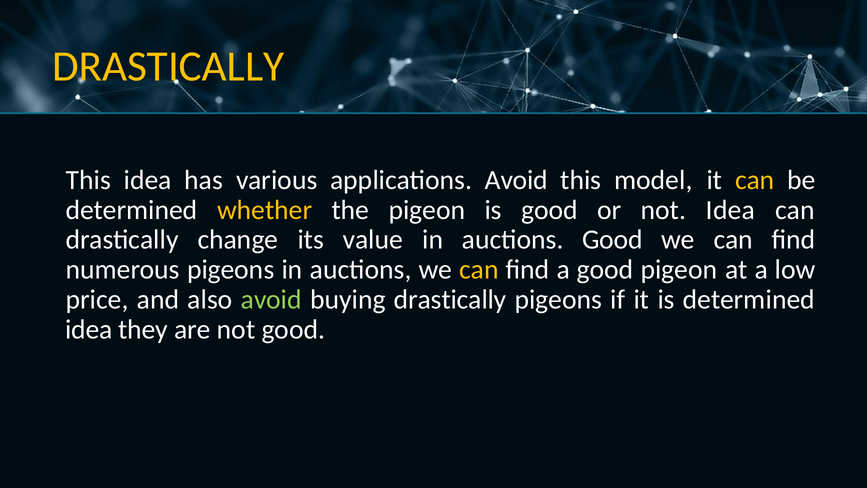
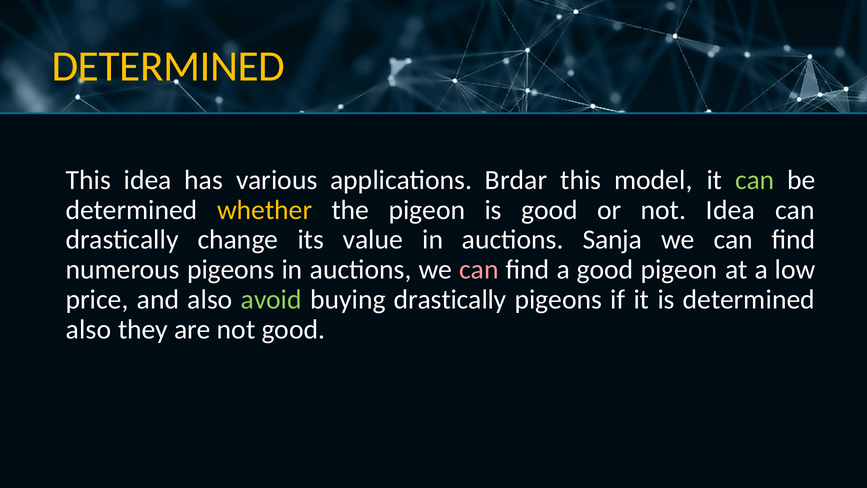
DRASTICALLY: DRASTICALLY -> DETERMINED (168, 66)
applications Avoid: Avoid -> Brdar (516, 180)
can colour: yellow -> light green (755, 180)
auctions Good: Good -> Sanja (612, 240)
can colour: yellow -> pink (479, 270)
idea: idea -> also (89, 329)
